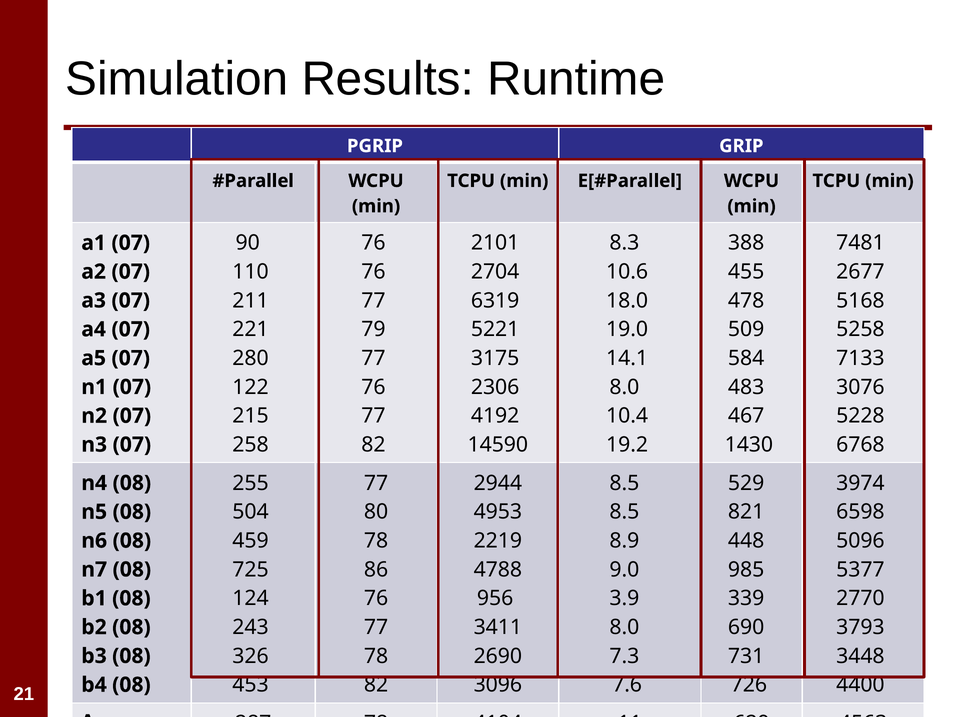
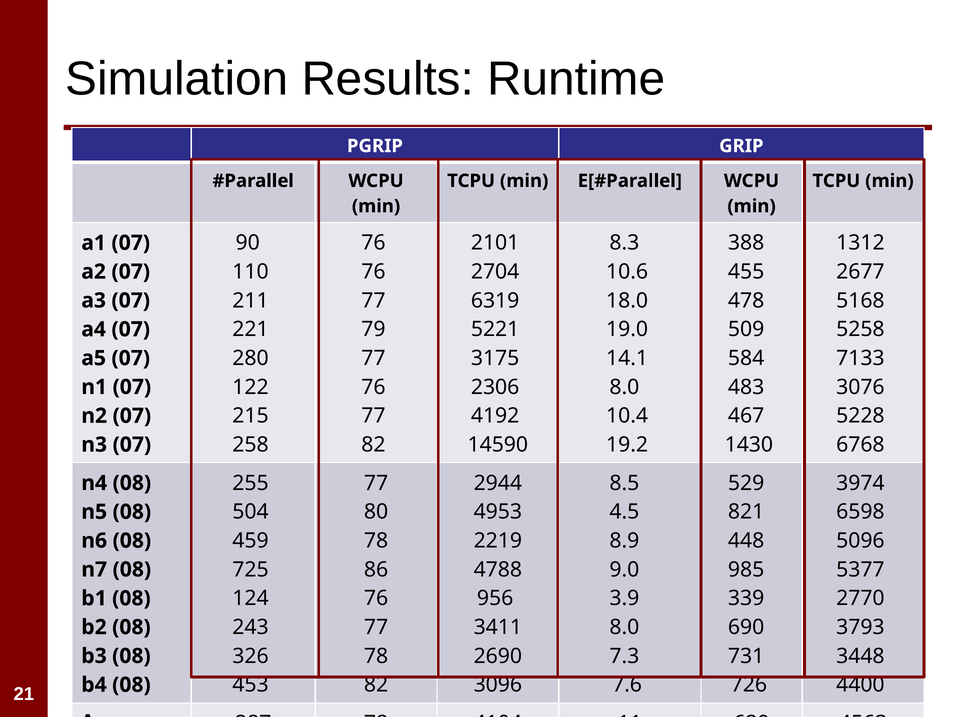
7481: 7481 -> 1312 (860, 243)
8.5: 8.5 -> 4.5 (624, 512)
